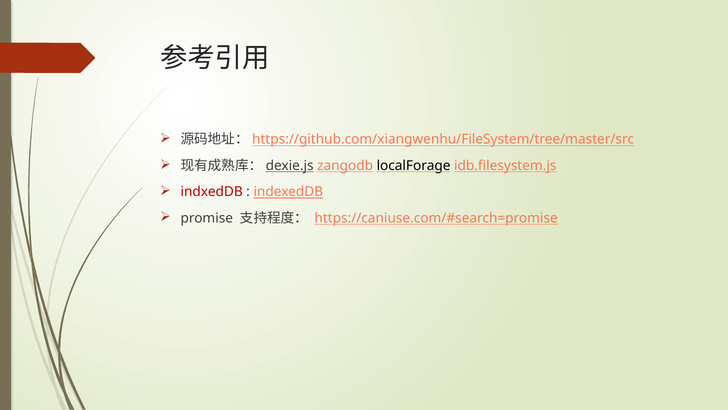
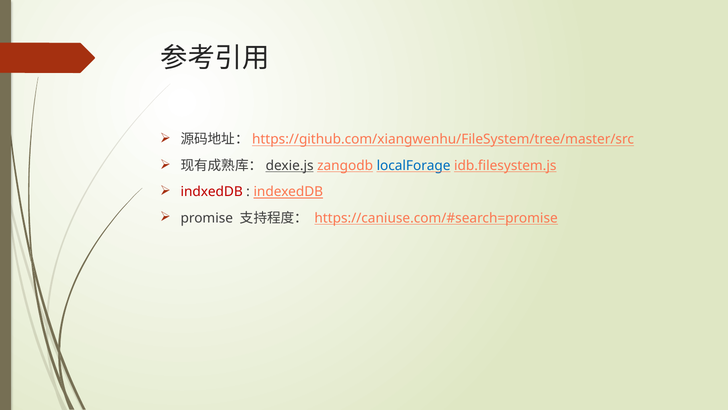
localForage colour: black -> blue (414, 165)
